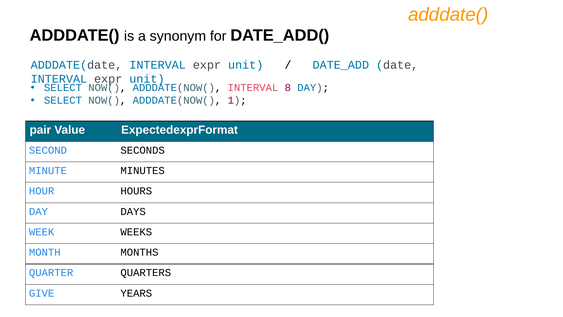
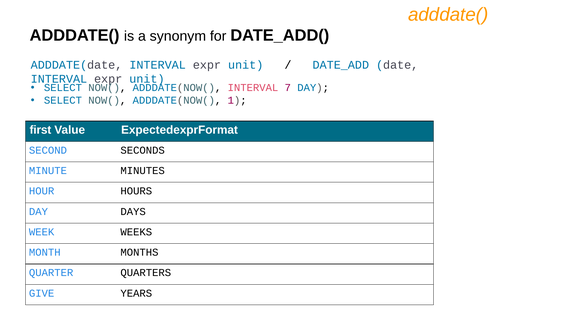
8: 8 -> 7 (288, 88)
pair: pair -> first (40, 130)
